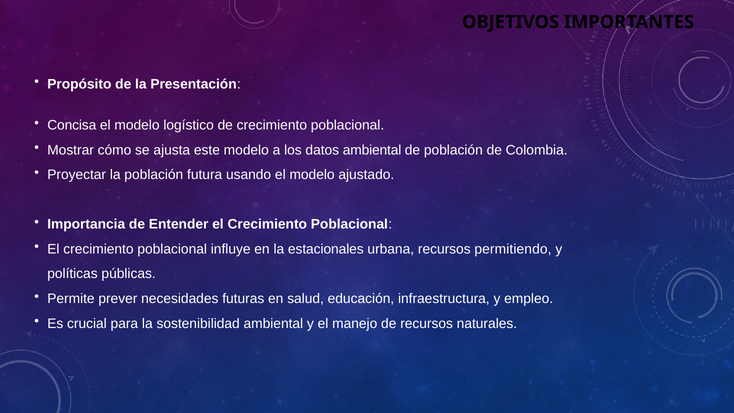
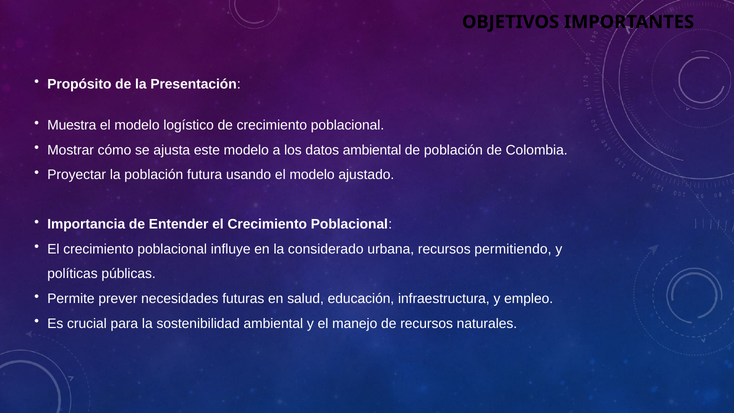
Concisa: Concisa -> Muestra (72, 125)
estacionales: estacionales -> considerado (326, 249)
